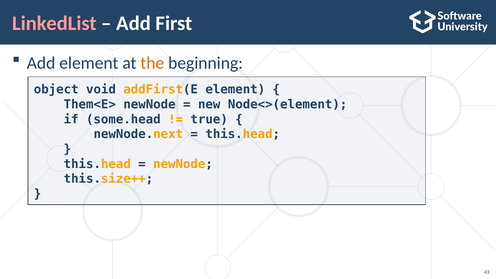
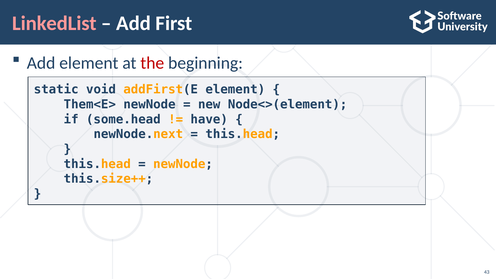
the colour: orange -> red (152, 63)
object: object -> static (56, 90)
true: true -> have (209, 119)
